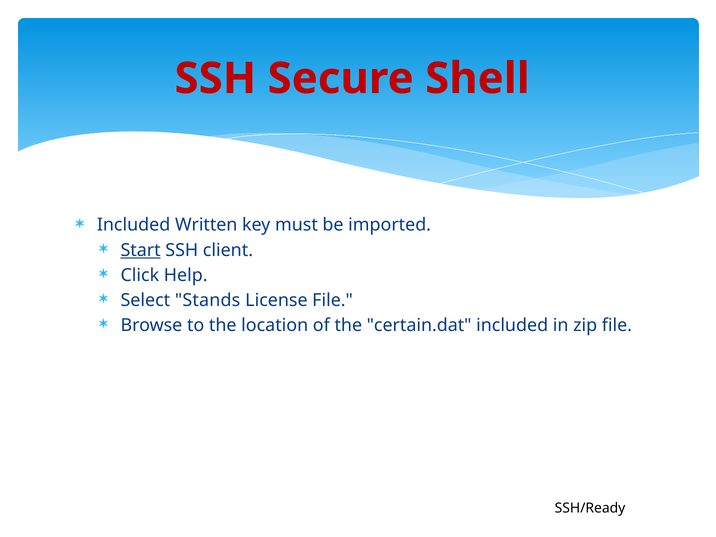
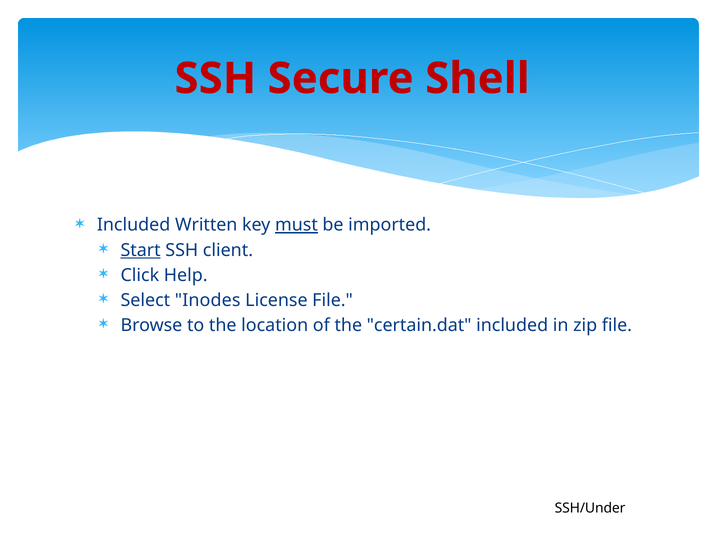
must underline: none -> present (296, 225)
Stands: Stands -> Inodes (208, 300)
SSH/Ready: SSH/Ready -> SSH/Under (590, 508)
